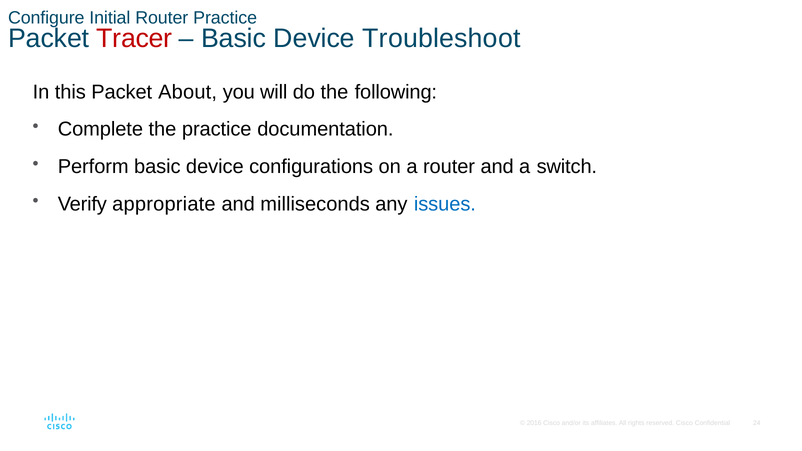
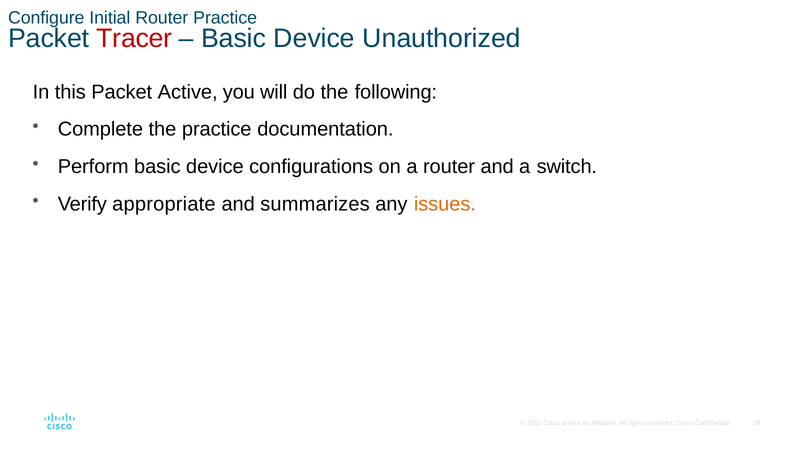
Troubleshoot: Troubleshoot -> Unauthorized (442, 39)
About: About -> Active (188, 92)
milliseconds: milliseconds -> summarizes (315, 204)
issues colour: blue -> orange (445, 204)
